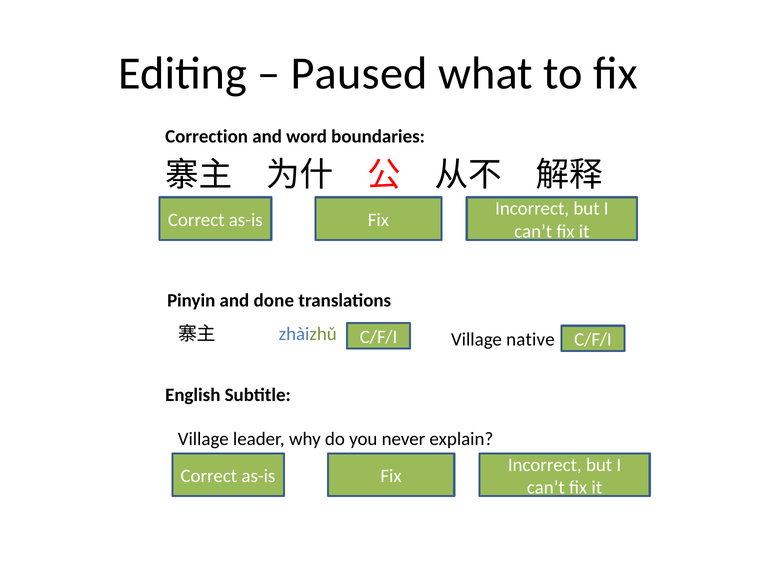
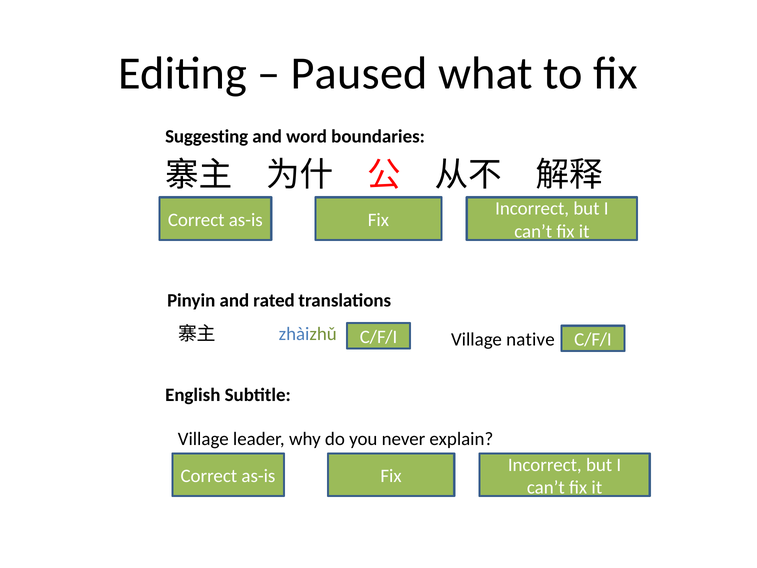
Correction: Correction -> Suggesting (207, 136)
done: done -> rated (274, 300)
